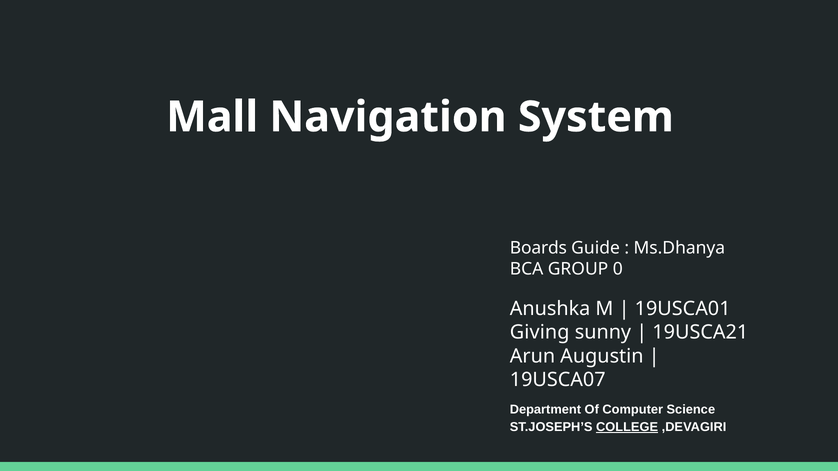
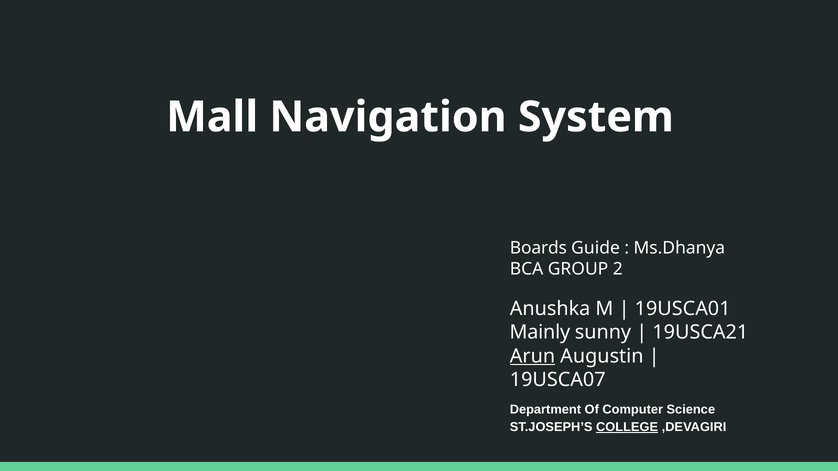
0: 0 -> 2 (618, 269)
Giving: Giving -> Mainly (540, 333)
Arun underline: none -> present (532, 356)
